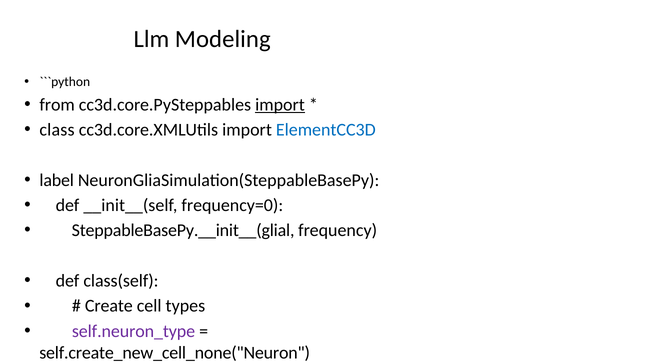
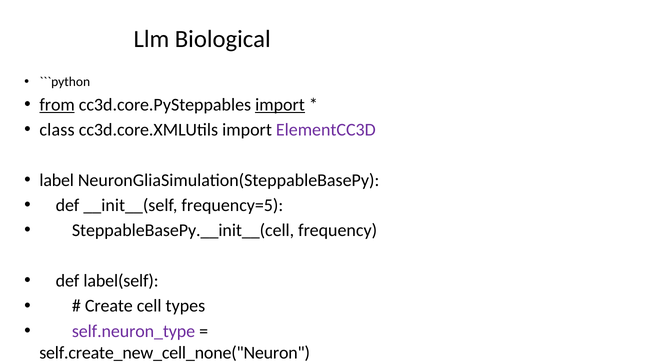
Modeling: Modeling -> Biological (223, 39)
from underline: none -> present (57, 105)
ElementCC3D colour: blue -> purple (326, 130)
frequency=0: frequency=0 -> frequency=5 (232, 205)
SteppableBasePy.__init__(glial: SteppableBasePy.__init__(glial -> SteppableBasePy.__init__(cell (183, 230)
class(self: class(self -> label(self (121, 281)
